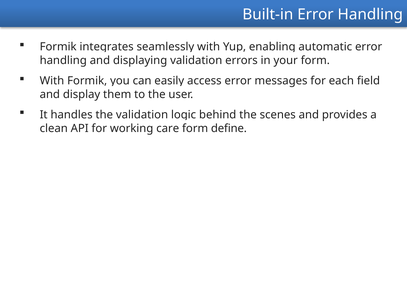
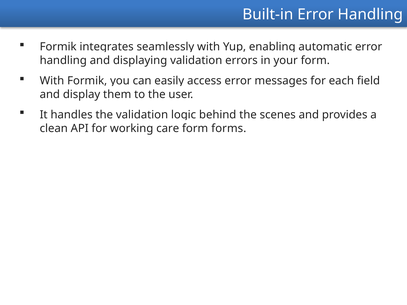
define: define -> forms (229, 128)
